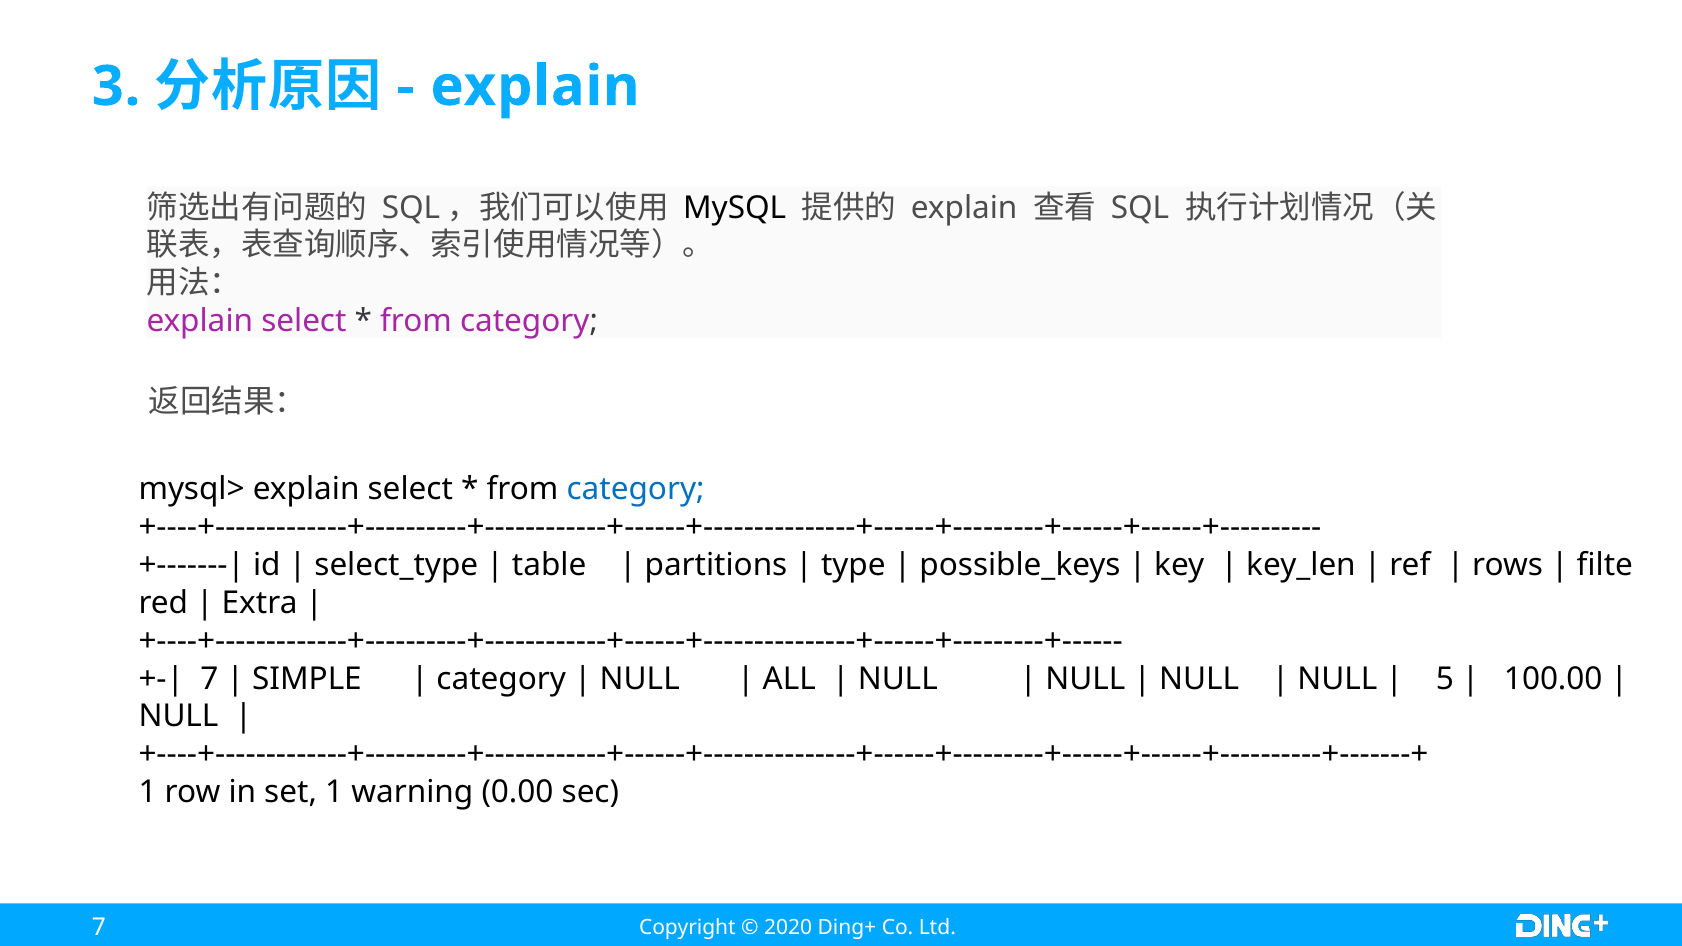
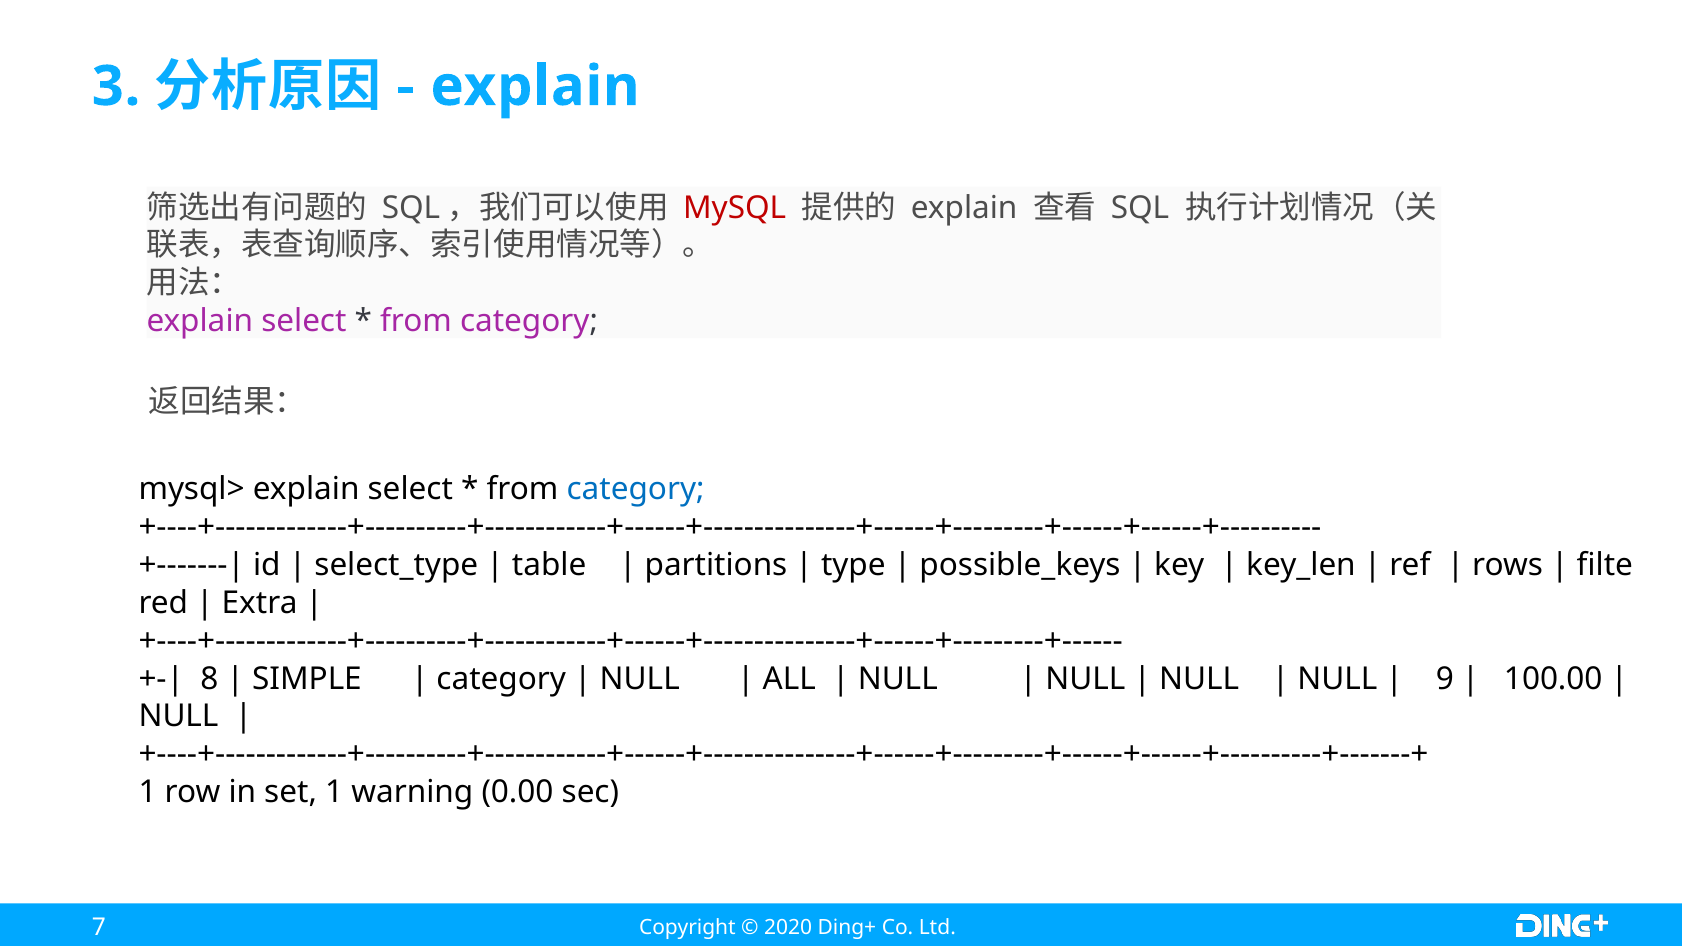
MySQL colour: black -> red (735, 208)
7: 7 -> 8 (209, 679)
5: 5 -> 9 (1445, 679)
